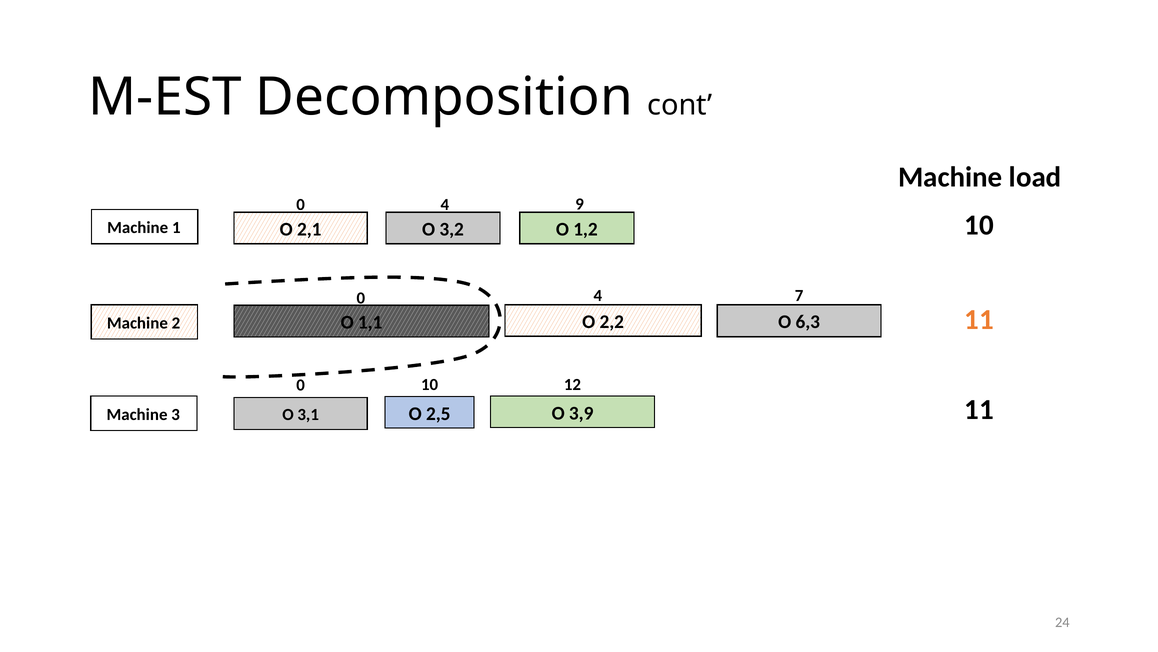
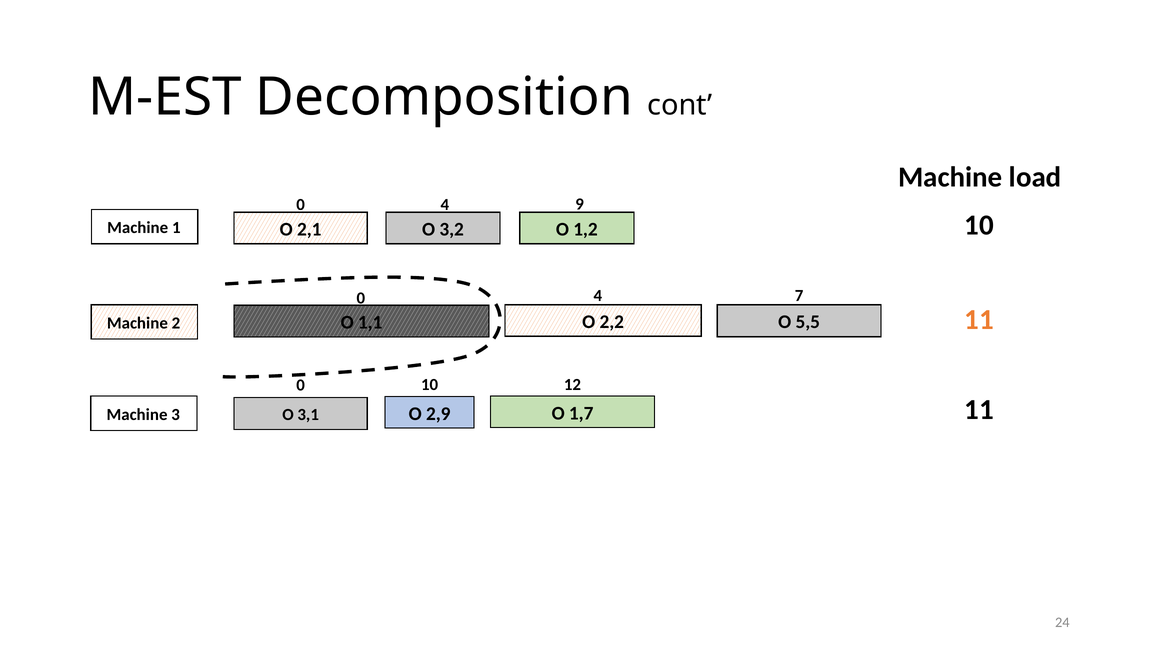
6,3: 6,3 -> 5,5 (808, 322)
3,9: 3,9 -> 1,7 (581, 413)
2,5: 2,5 -> 2,9 (438, 413)
